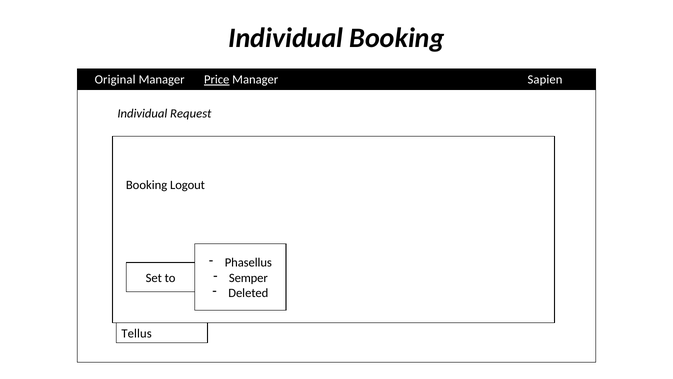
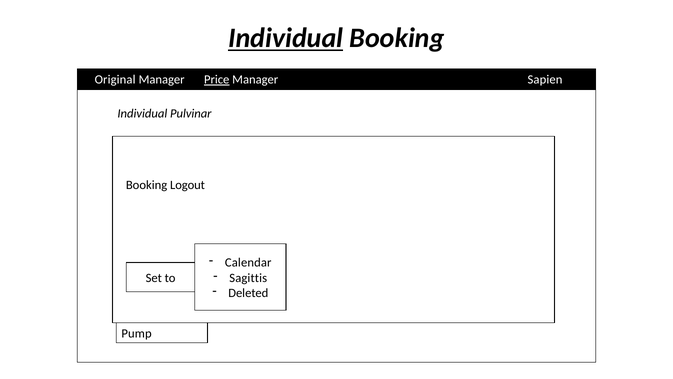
Individual underline: none -> present (286, 38)
Request: Request -> Pulvinar (191, 113)
Phasellus: Phasellus -> Calendar (248, 263)
Semper: Semper -> Sagittis (248, 278)
Tellus: Tellus -> Pump (137, 333)
